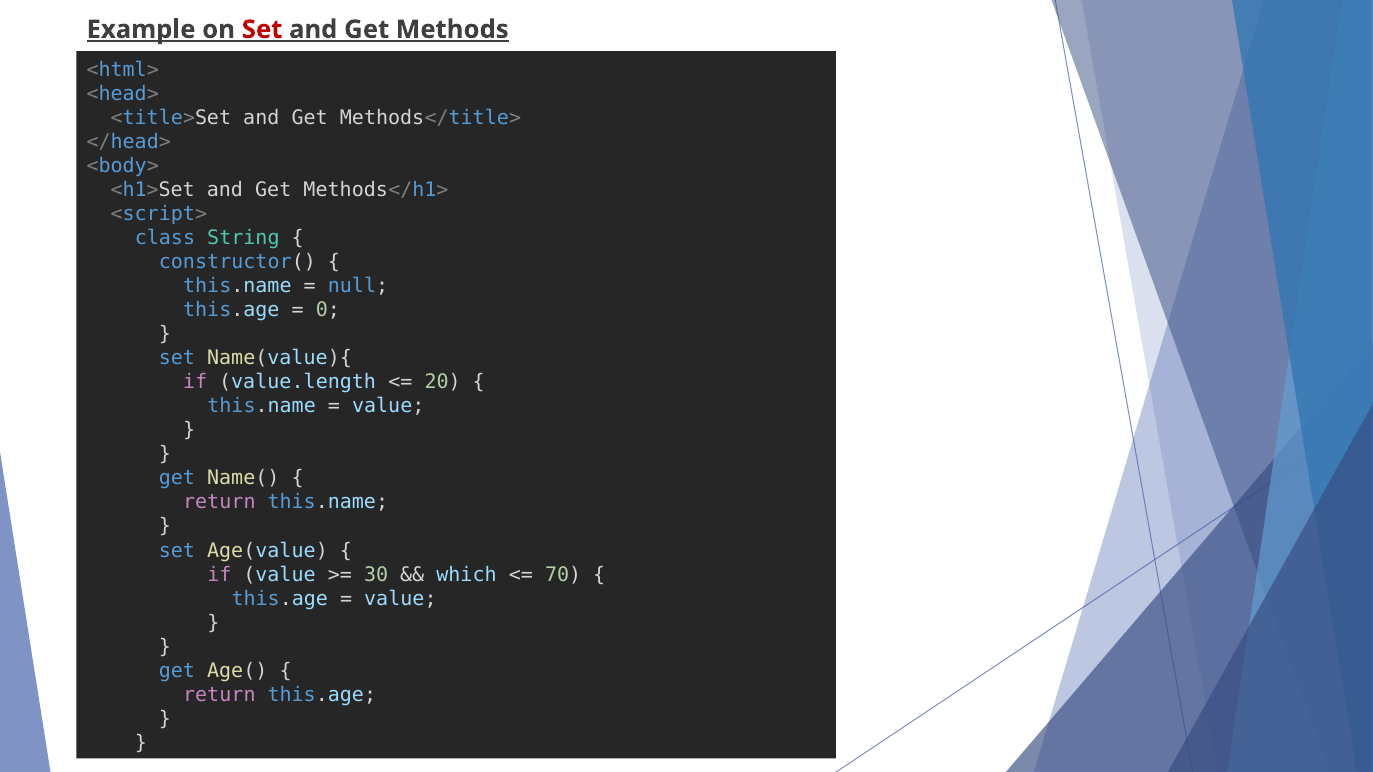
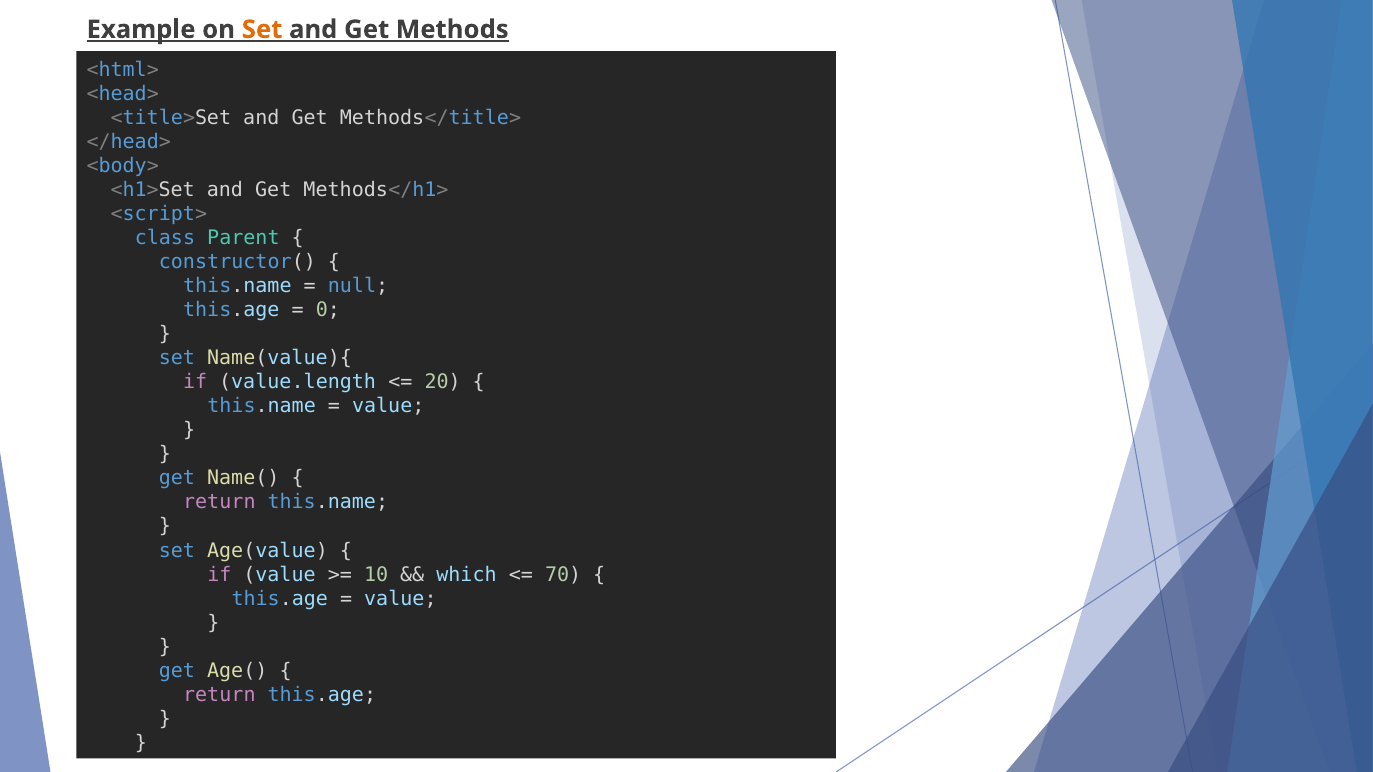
Set colour: red -> orange (262, 29)
String: String -> Parent (243, 238)
30: 30 -> 10 (376, 575)
